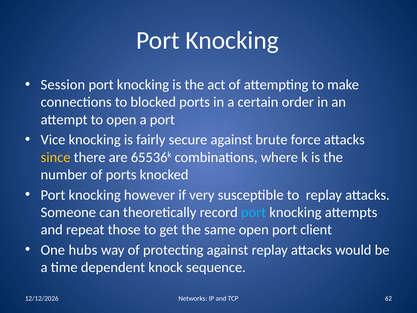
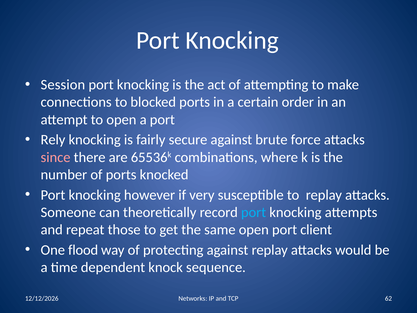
Vice: Vice -> Rely (53, 140)
since colour: yellow -> pink (56, 157)
hubs: hubs -> flood (83, 250)
